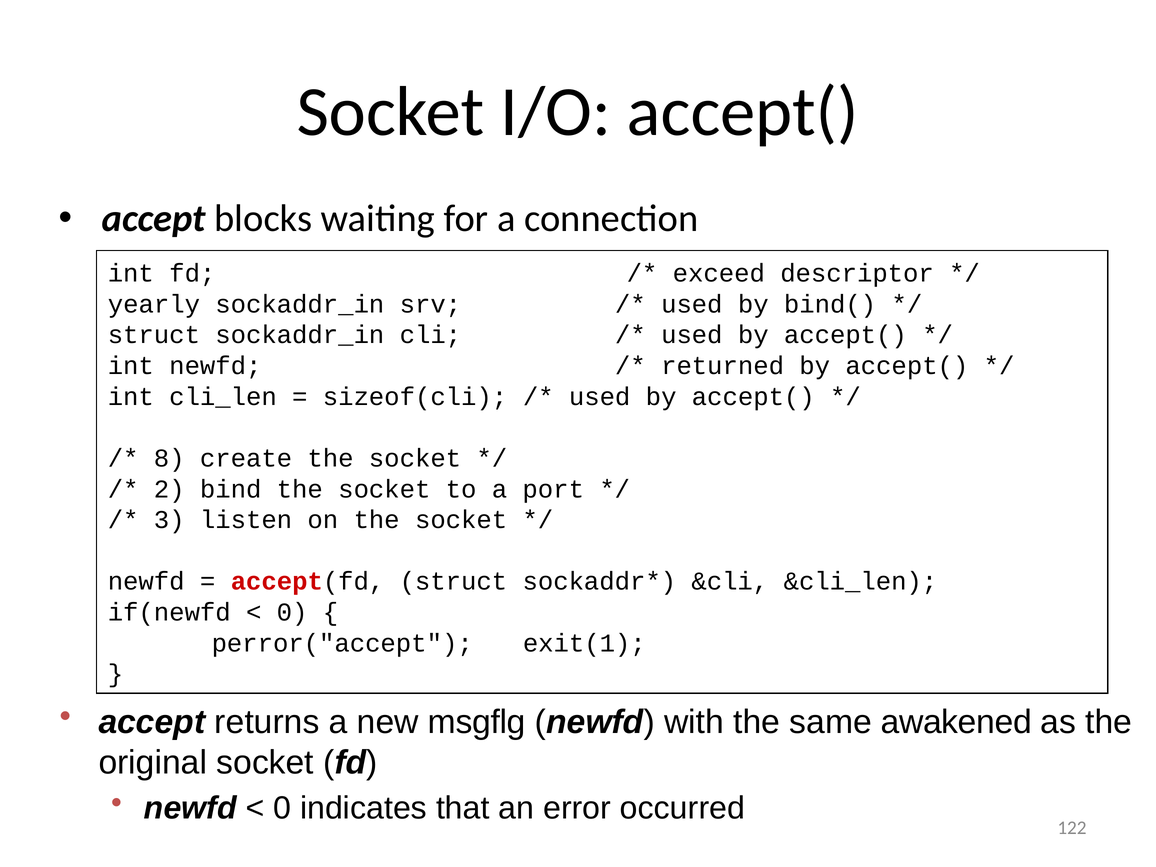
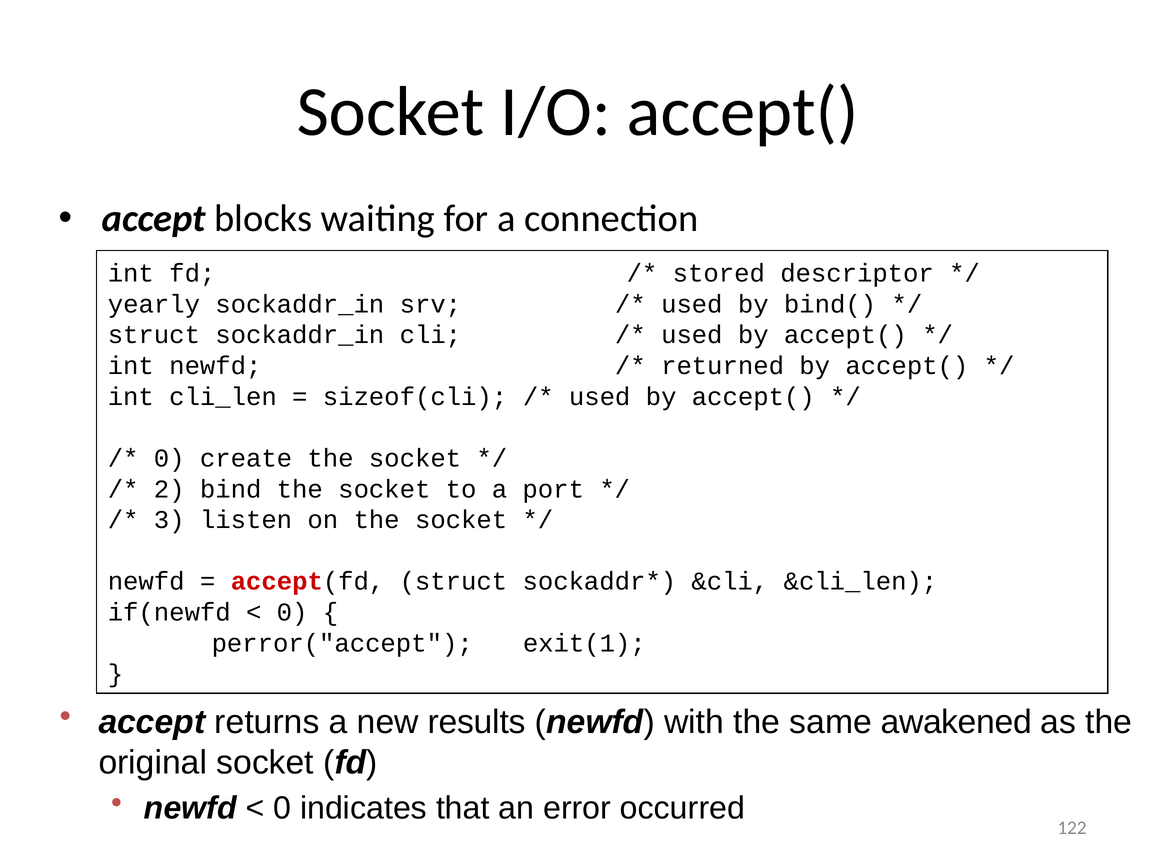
exceed: exceed -> stored (719, 273)
8: 8 -> 0 (169, 458)
msgflg: msgflg -> results (477, 722)
